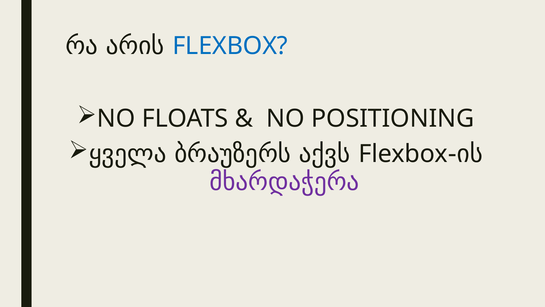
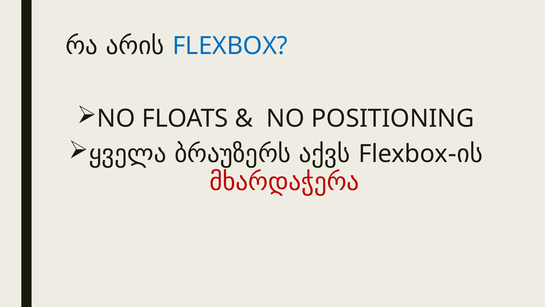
მხარდაჭერა colour: purple -> red (284, 182)
